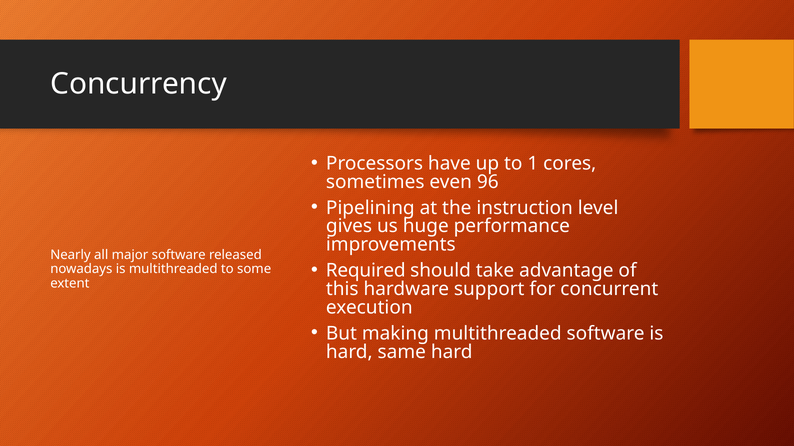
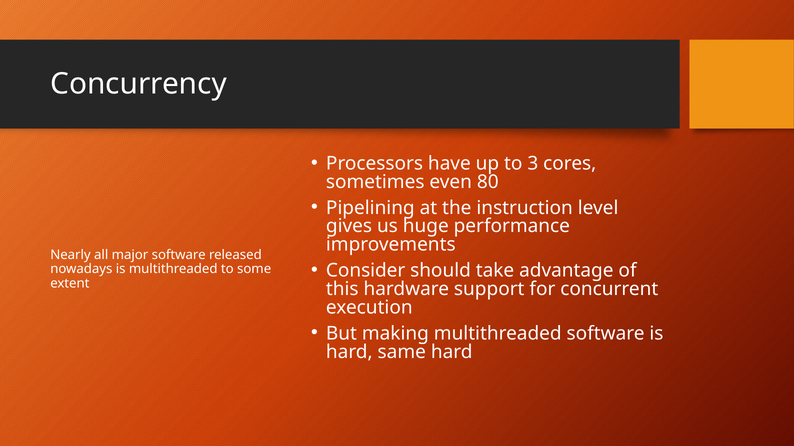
1: 1 -> 3 (533, 164)
96: 96 -> 80 (488, 182)
Required: Required -> Consider (366, 271)
